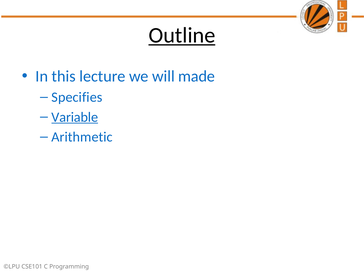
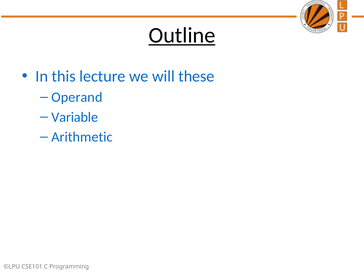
made: made -> these (197, 76)
Specifies: Specifies -> Operand (77, 97)
Variable underline: present -> none (75, 117)
